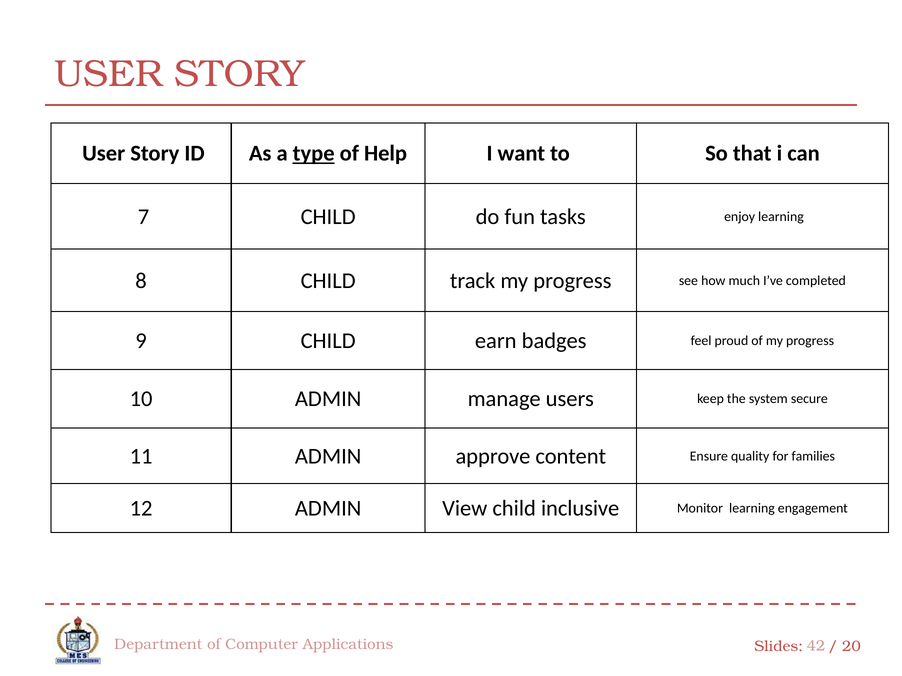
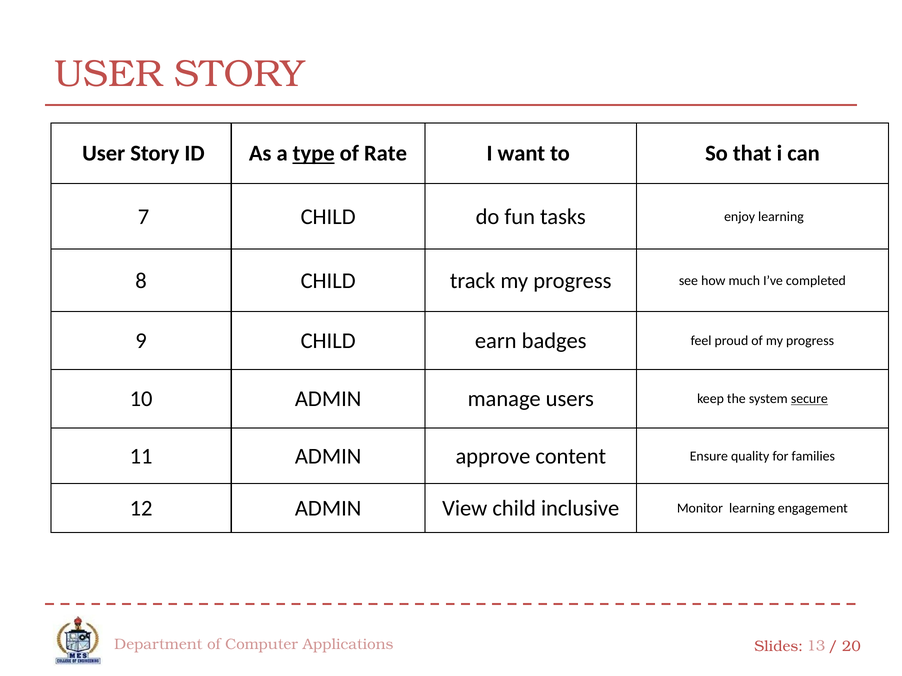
Help: Help -> Rate (386, 154)
secure underline: none -> present (809, 399)
42: 42 -> 13 (816, 646)
